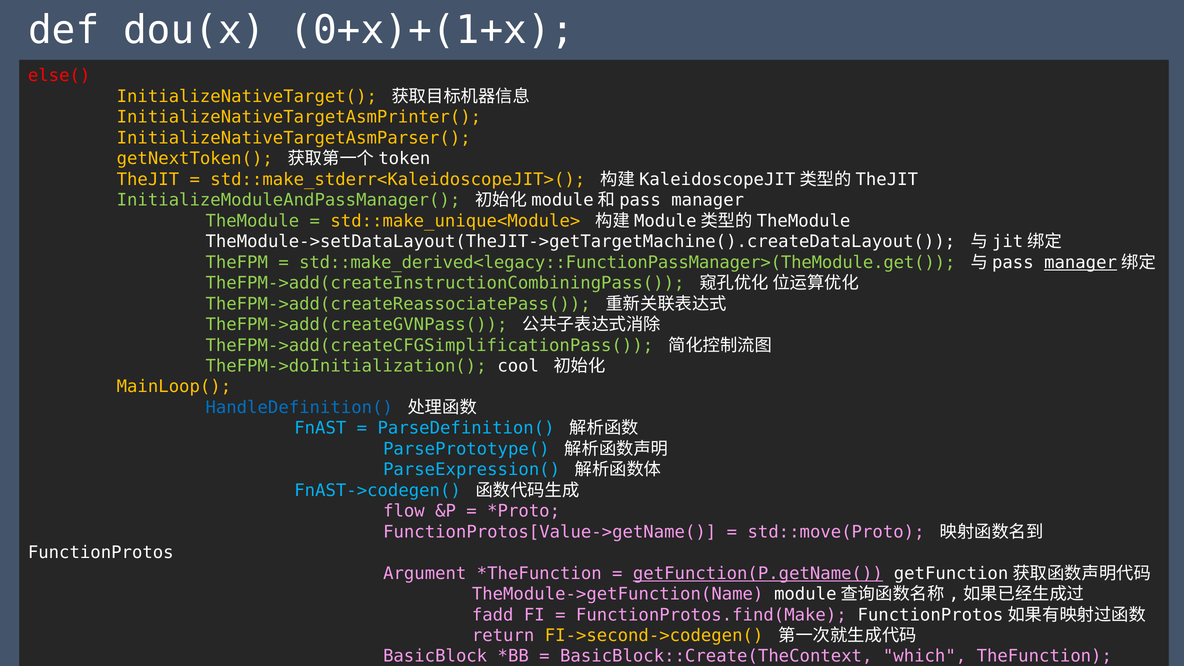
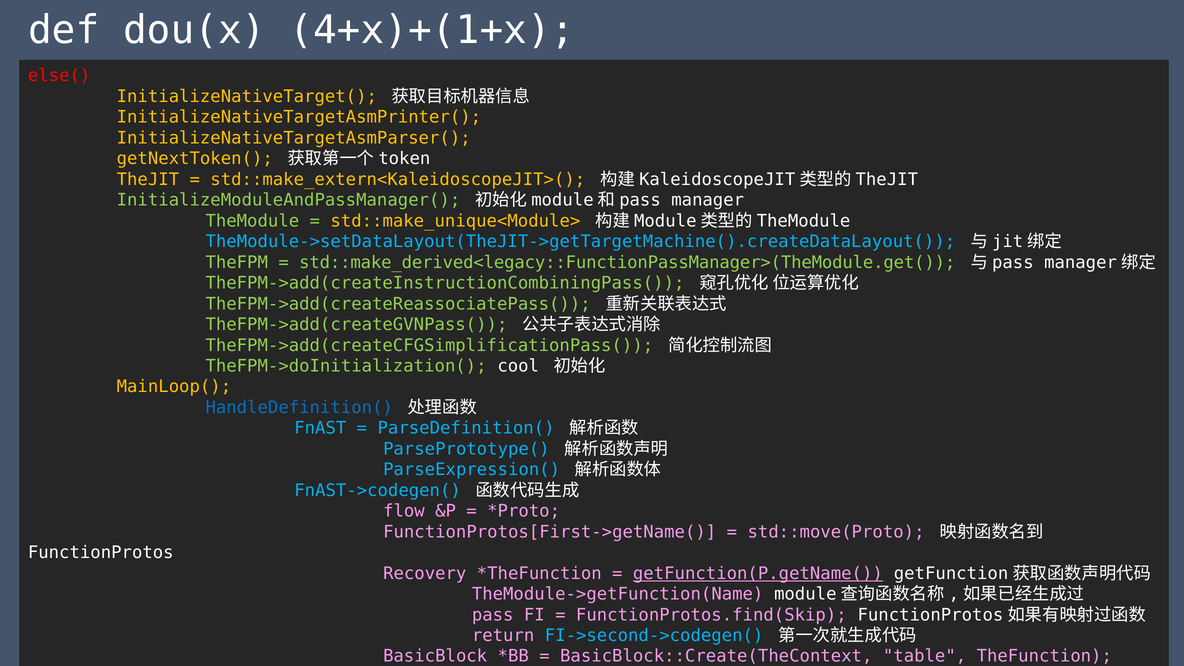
0+x)+(1+x: 0+x)+(1+x -> 4+x)+(1+x (432, 30)
std::make_stderr<KaleidoscopeJIT>(: std::make_stderr<KaleidoscopeJIT>( -> std::make_extern<KaleidoscopeJIT>( (398, 179)
TheModule->setDataLayout(TheJIT->getTargetMachine().createDataLayout( colour: white -> light blue (580, 242)
manager underline: present -> none (1081, 262)
FunctionProtos[Value->getName(: FunctionProtos[Value->getName( -> FunctionProtos[First->getName( (550, 532)
Argument: Argument -> Recovery (425, 573)
fadd: fadd -> pass (493, 615)
FunctionProtos.find(Make: FunctionProtos.find(Make -> FunctionProtos.find(Skip (711, 615)
FI->second->codegen( colour: yellow -> light blue (654, 636)
which: which -> table (925, 656)
